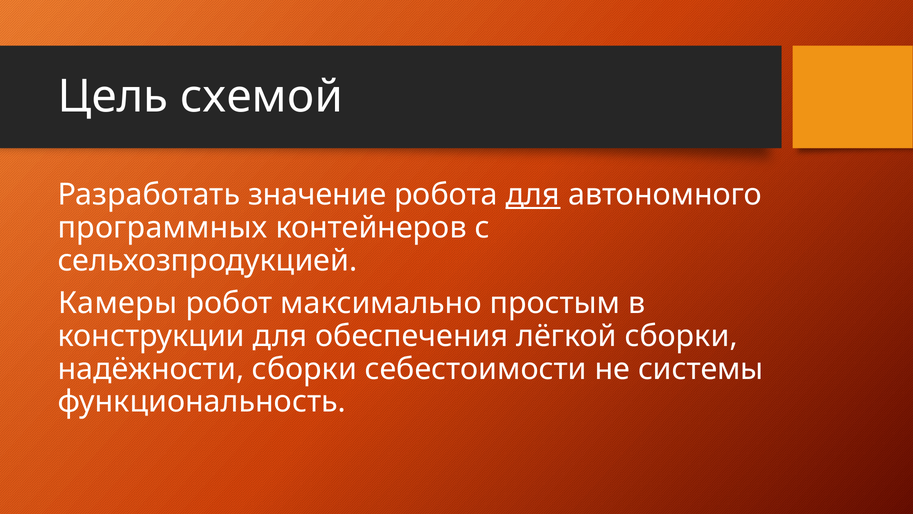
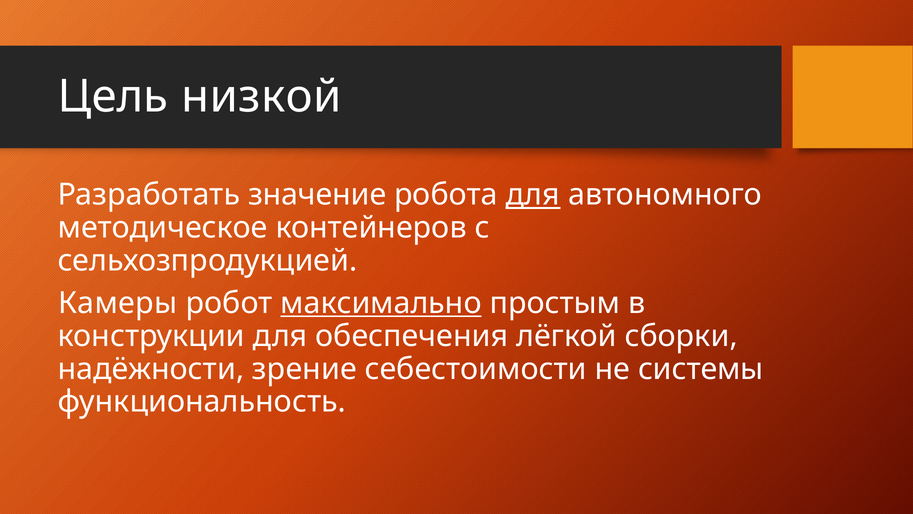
схемой: схемой -> низкой (261, 97)
программных: программных -> методическое (163, 228)
максимально underline: none -> present (381, 303)
надёжности сборки: сборки -> зрение (304, 369)
